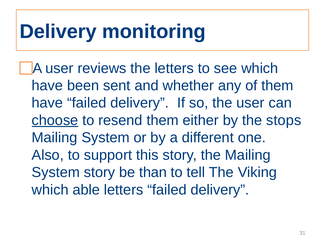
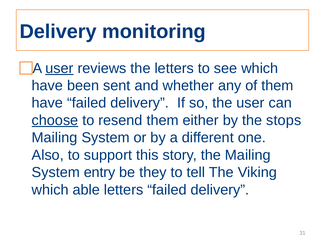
user underline: none -> present (59, 68)
System story: story -> entry (100, 172)
than: than -> they (153, 172)
